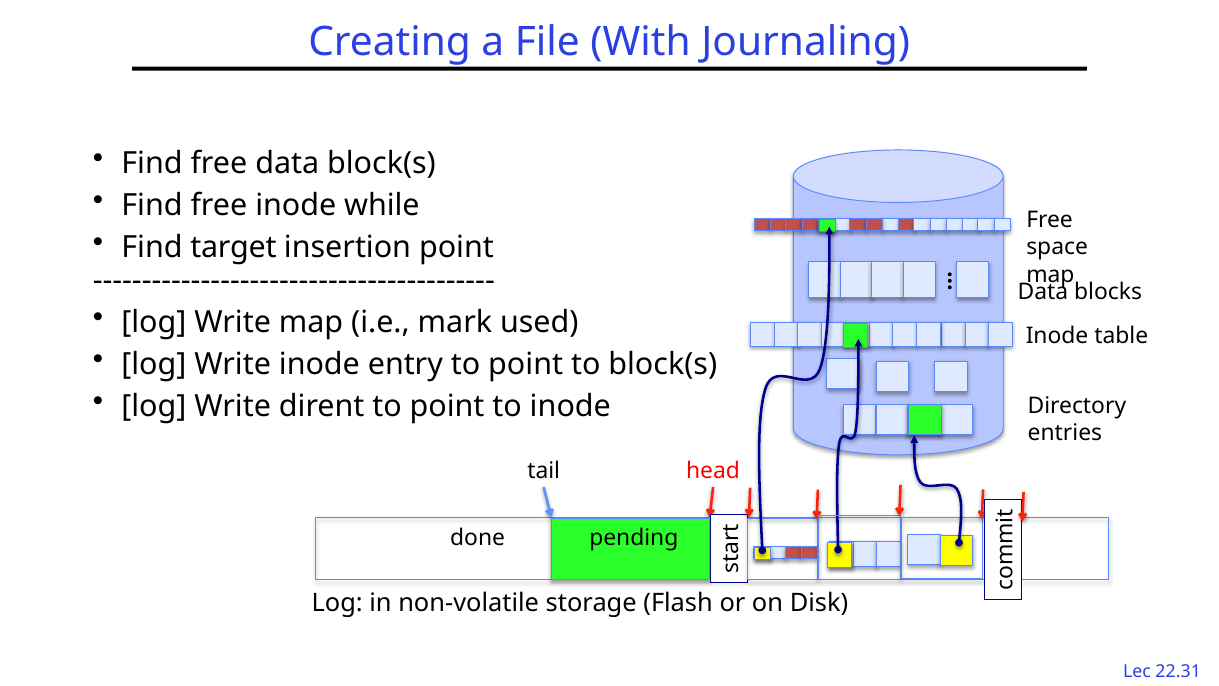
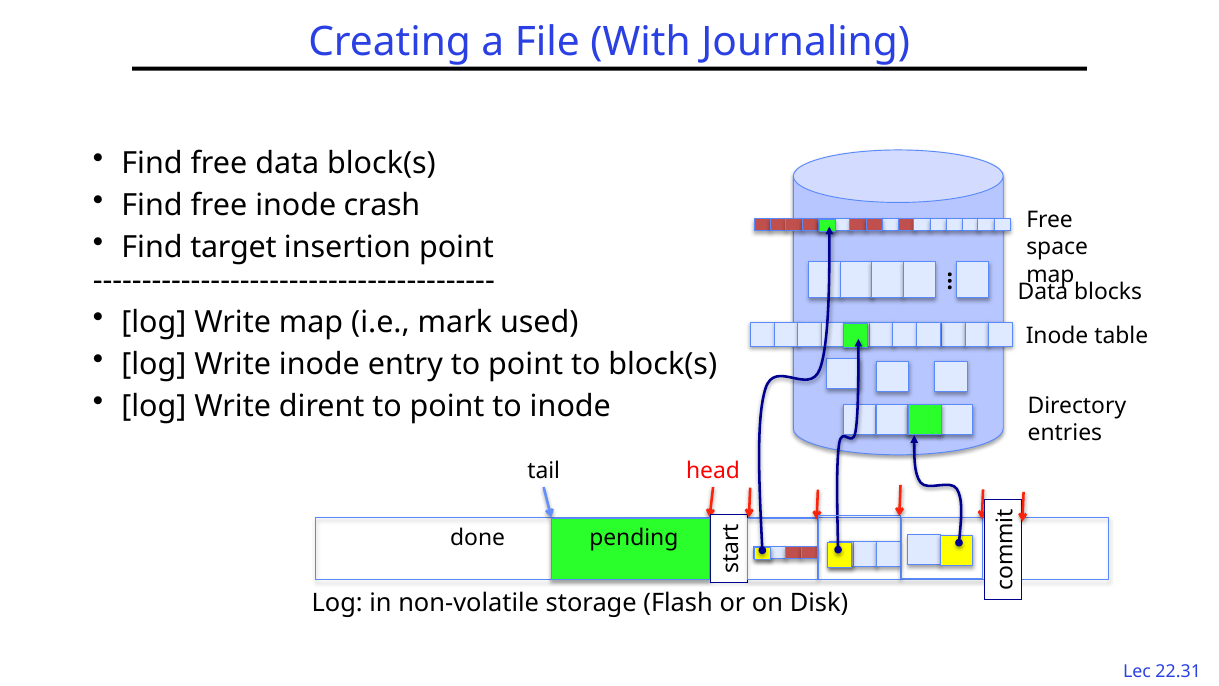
while: while -> crash (382, 205)
